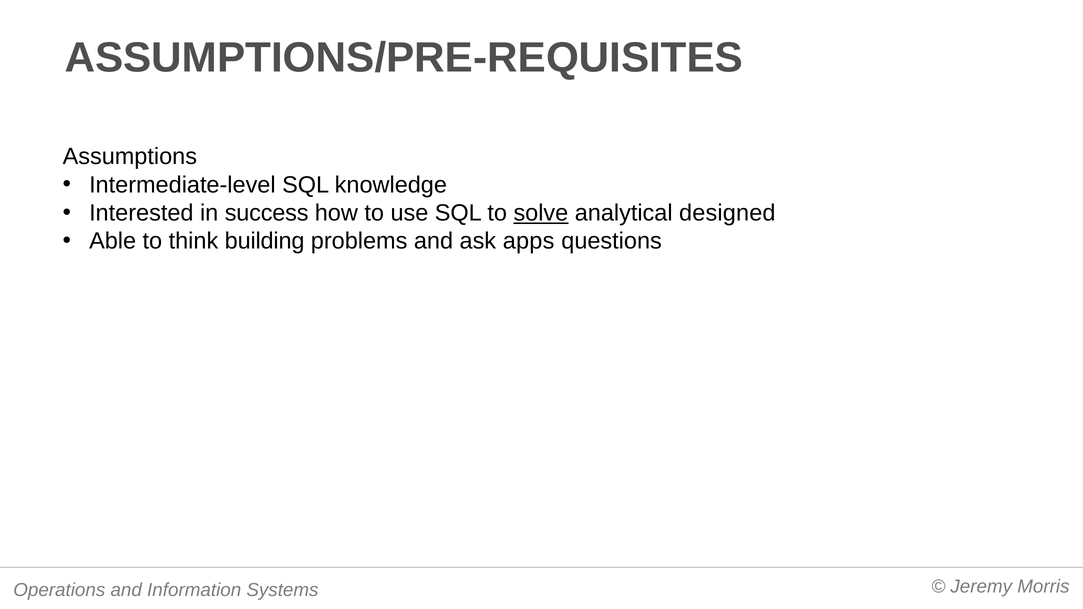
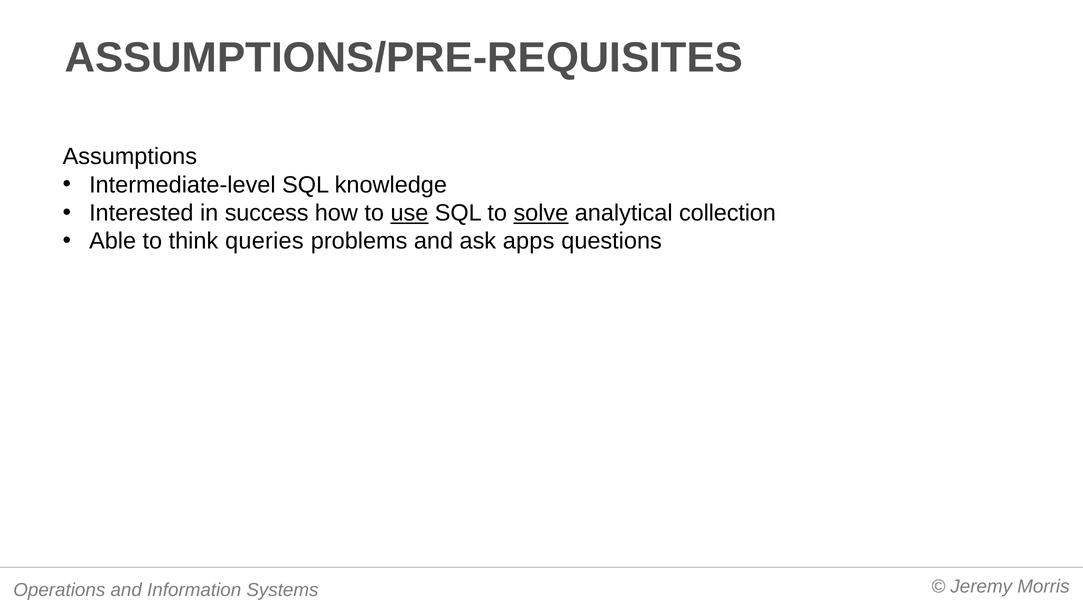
use underline: none -> present (409, 213)
designed: designed -> collection (727, 213)
building: building -> queries (264, 241)
